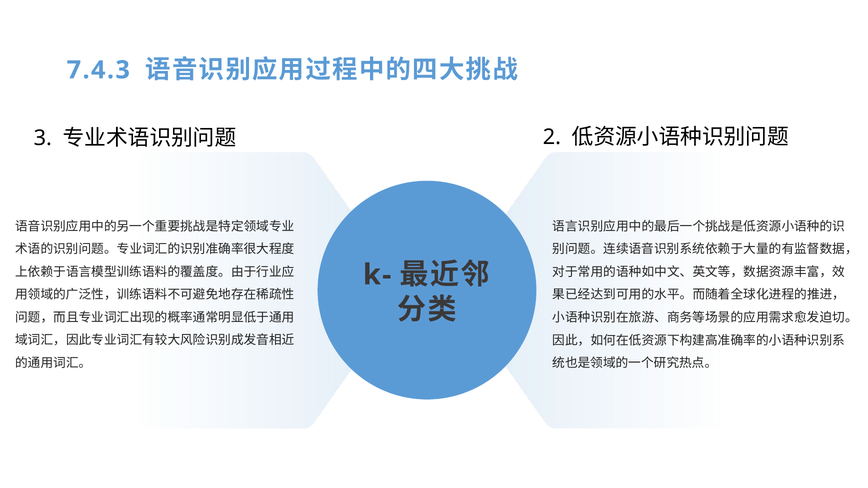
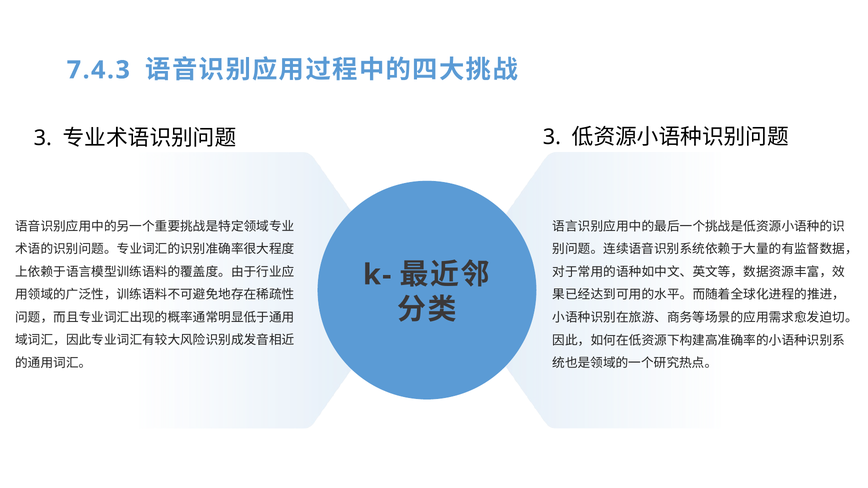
2: 2 -> 3 (552, 137)
